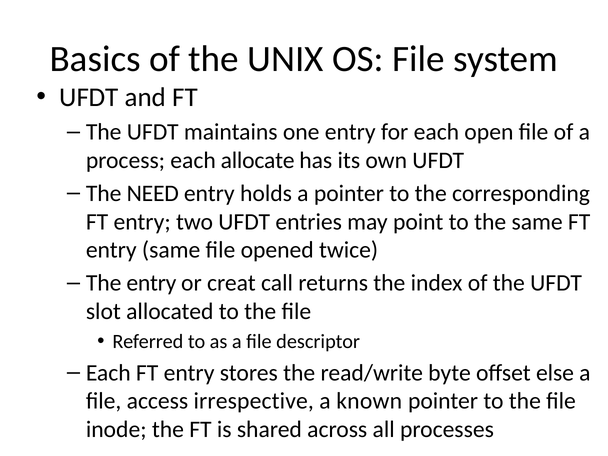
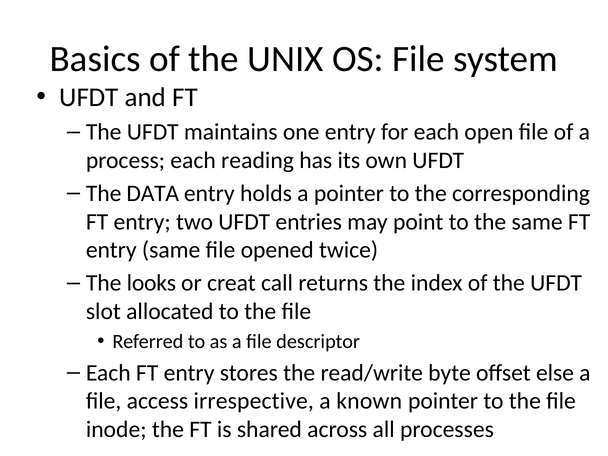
allocate: allocate -> reading (258, 160)
NEED: NEED -> DATA (153, 193)
The entry: entry -> looks (151, 283)
